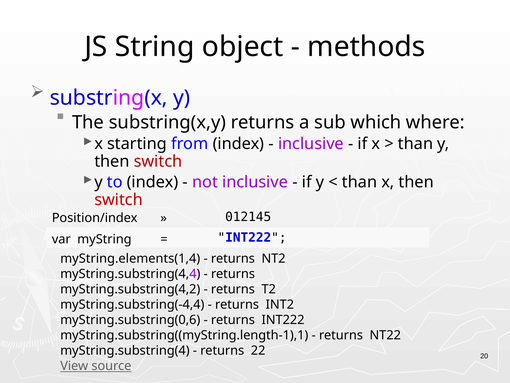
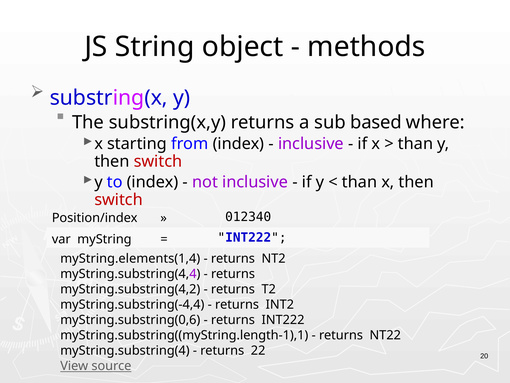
which: which -> based (376, 122)
012145: 012145 -> 012340 (248, 217)
